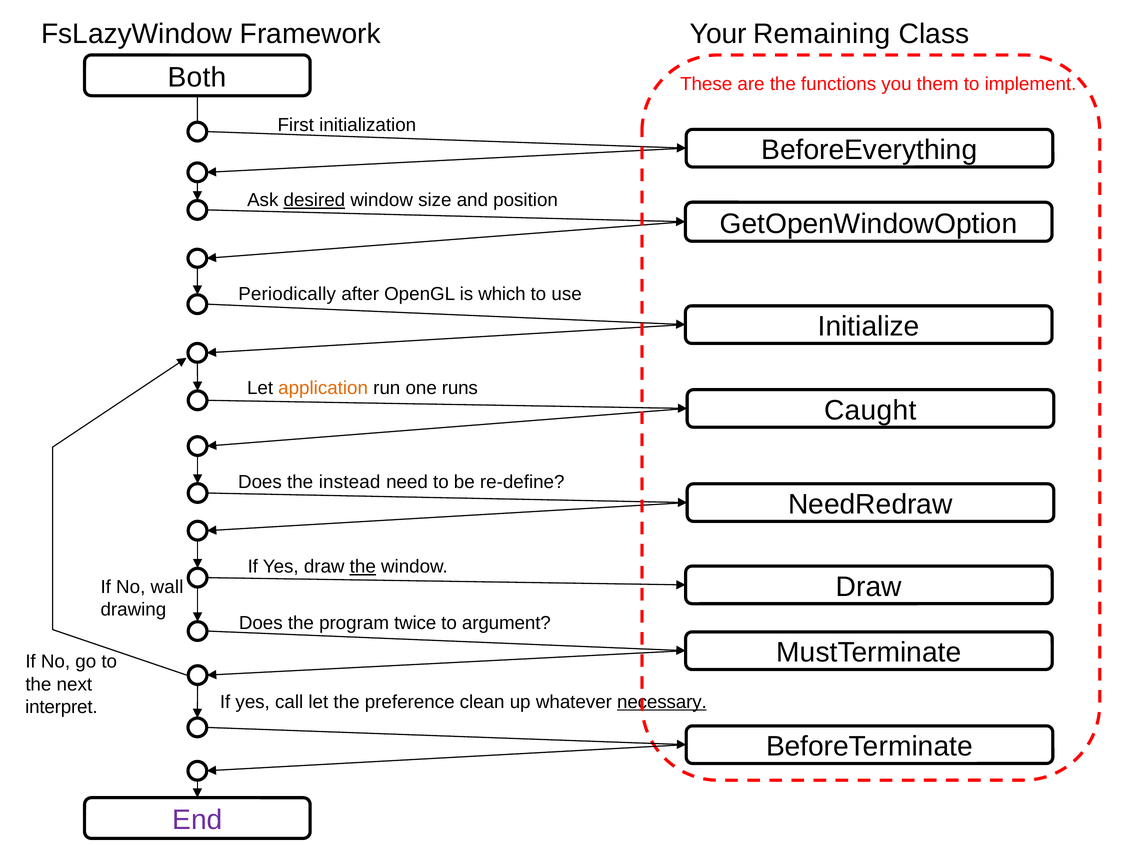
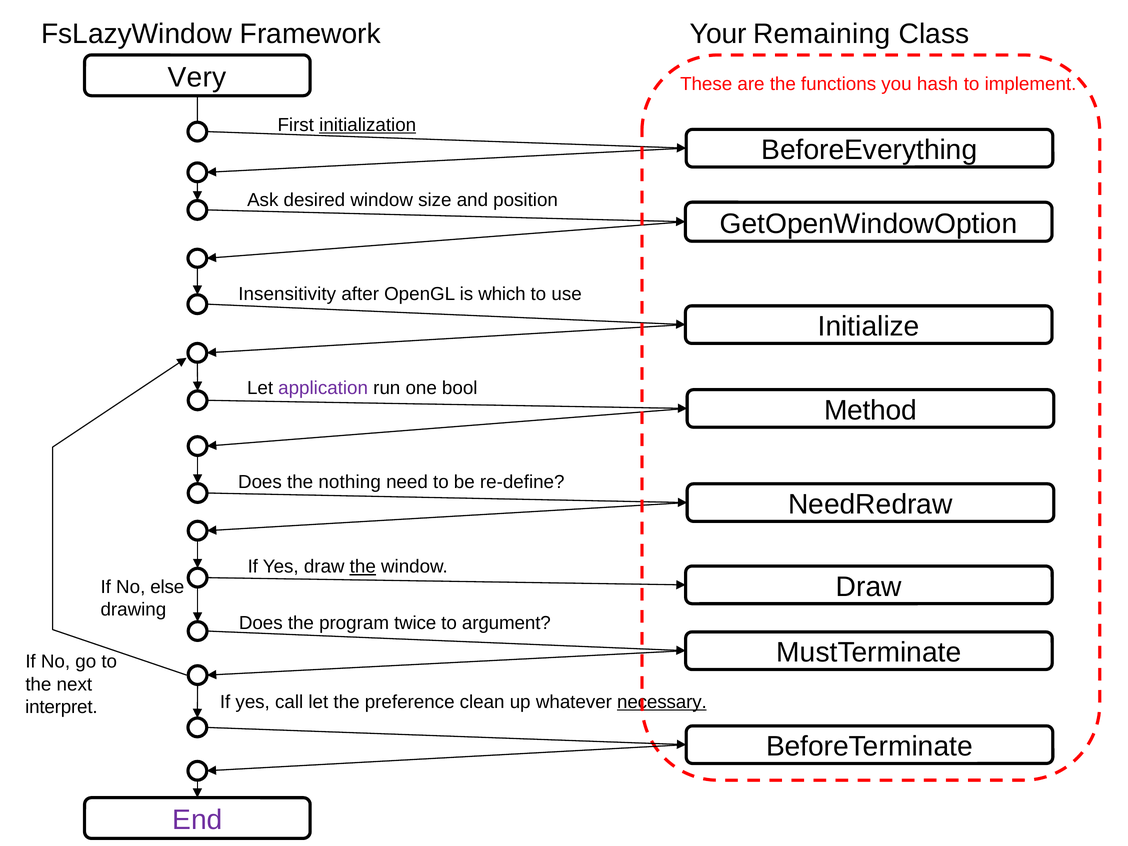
Both: Both -> Very (197, 77)
them: them -> hash (938, 84)
initialization underline: none -> present (368, 125)
desired underline: present -> none (314, 200)
Periodically: Periodically -> Insensitivity (287, 294)
application colour: orange -> purple (323, 388)
runs: runs -> bool (460, 388)
Caught: Caught -> Method (871, 410)
instead: instead -> nothing (350, 482)
wall: wall -> else (167, 587)
